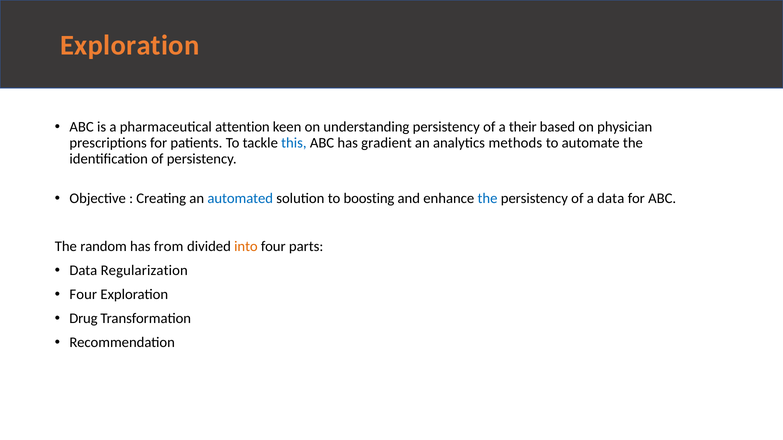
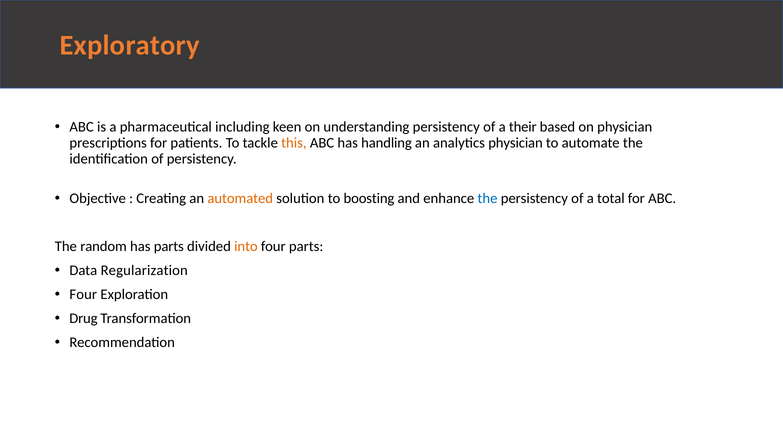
Exploration: Exploration -> Exploratory (130, 45)
attention: attention -> including (242, 127)
this colour: blue -> orange (294, 143)
gradient: gradient -> handling (387, 143)
analytics methods: methods -> physician (516, 143)
automated colour: blue -> orange (240, 199)
a data: data -> total (611, 199)
has from: from -> parts (169, 247)
